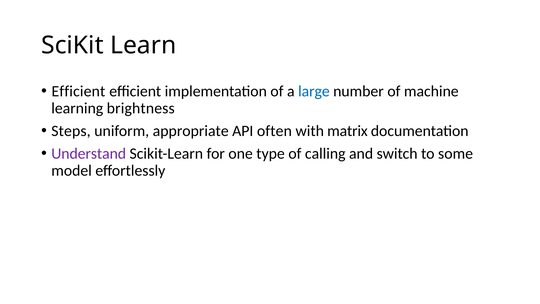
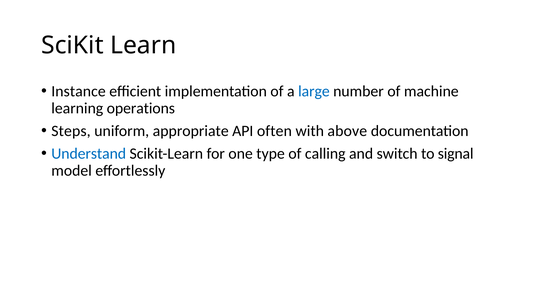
Efficient: Efficient -> Instance (78, 91)
brightness: brightness -> operations (141, 108)
matrix: matrix -> above (347, 131)
Understand colour: purple -> blue (89, 154)
some: some -> signal (456, 154)
